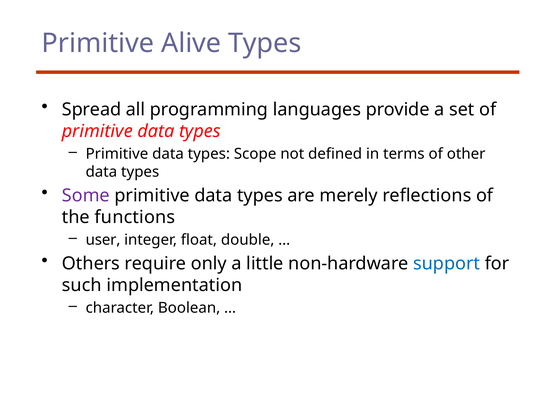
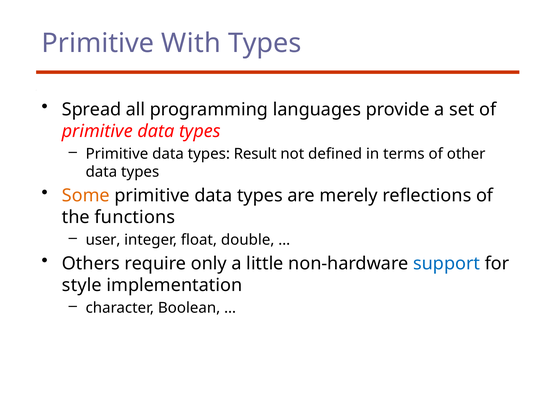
Alive: Alive -> With (191, 43)
Scope: Scope -> Result (255, 154)
Some colour: purple -> orange (86, 196)
such: such -> style (82, 286)
